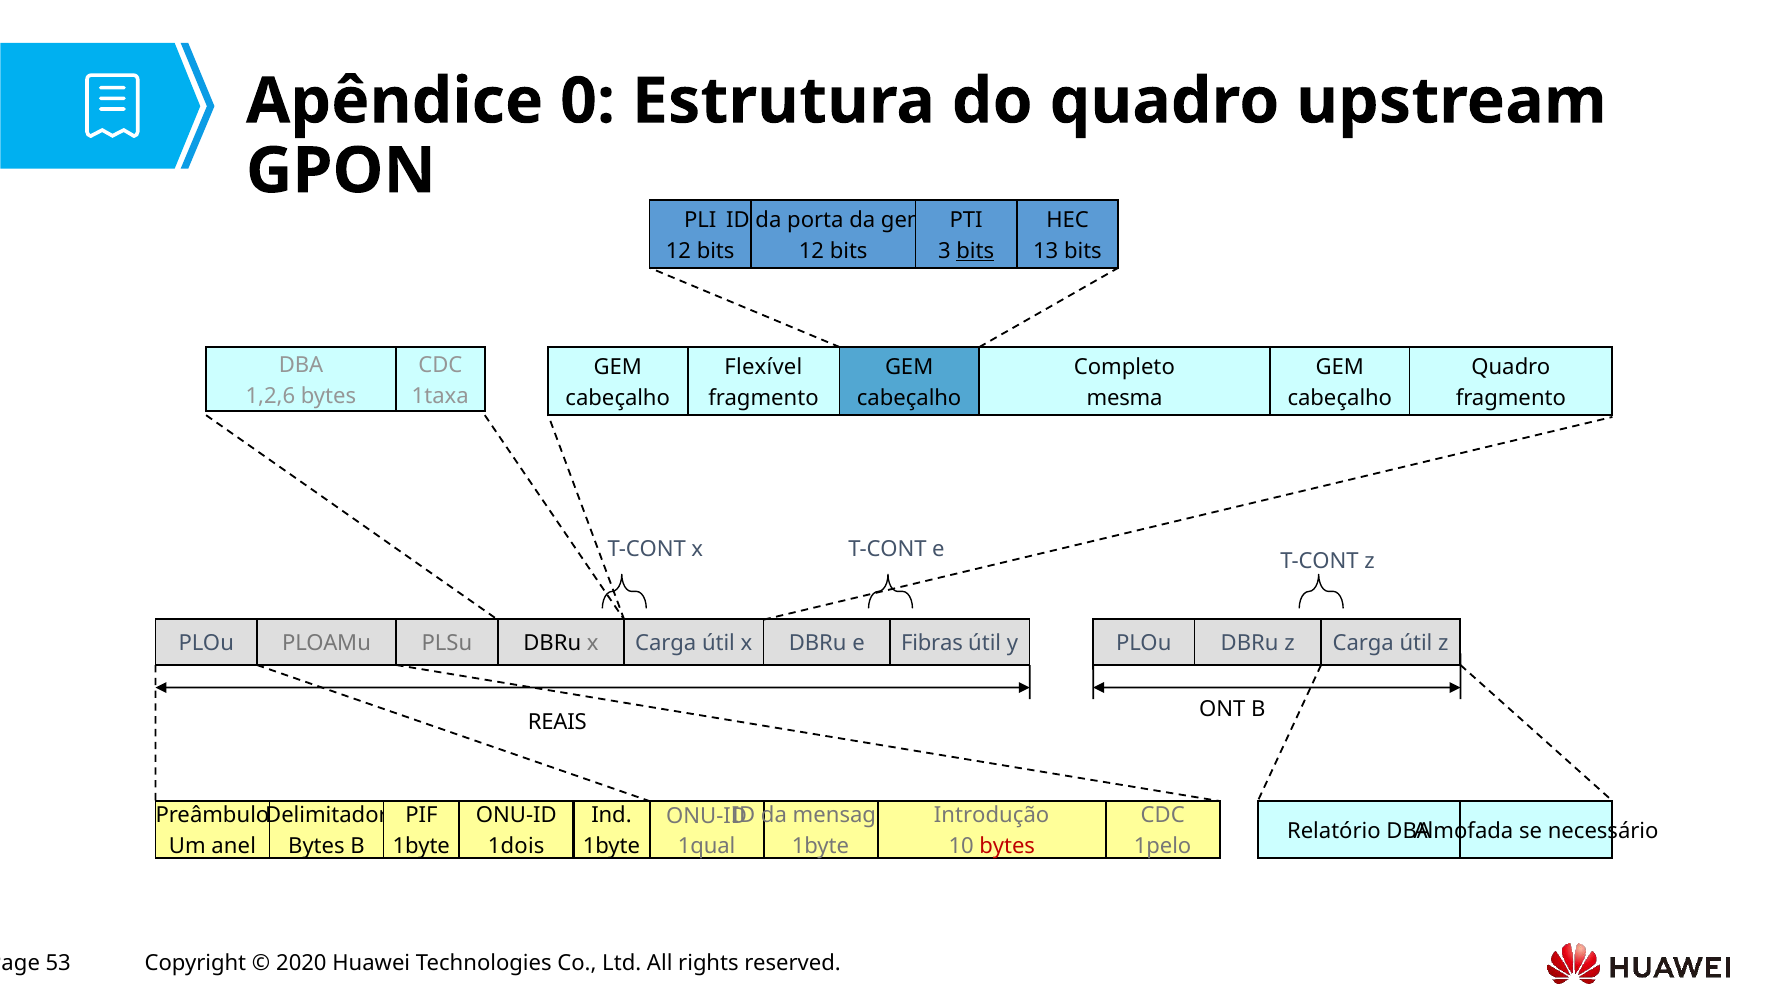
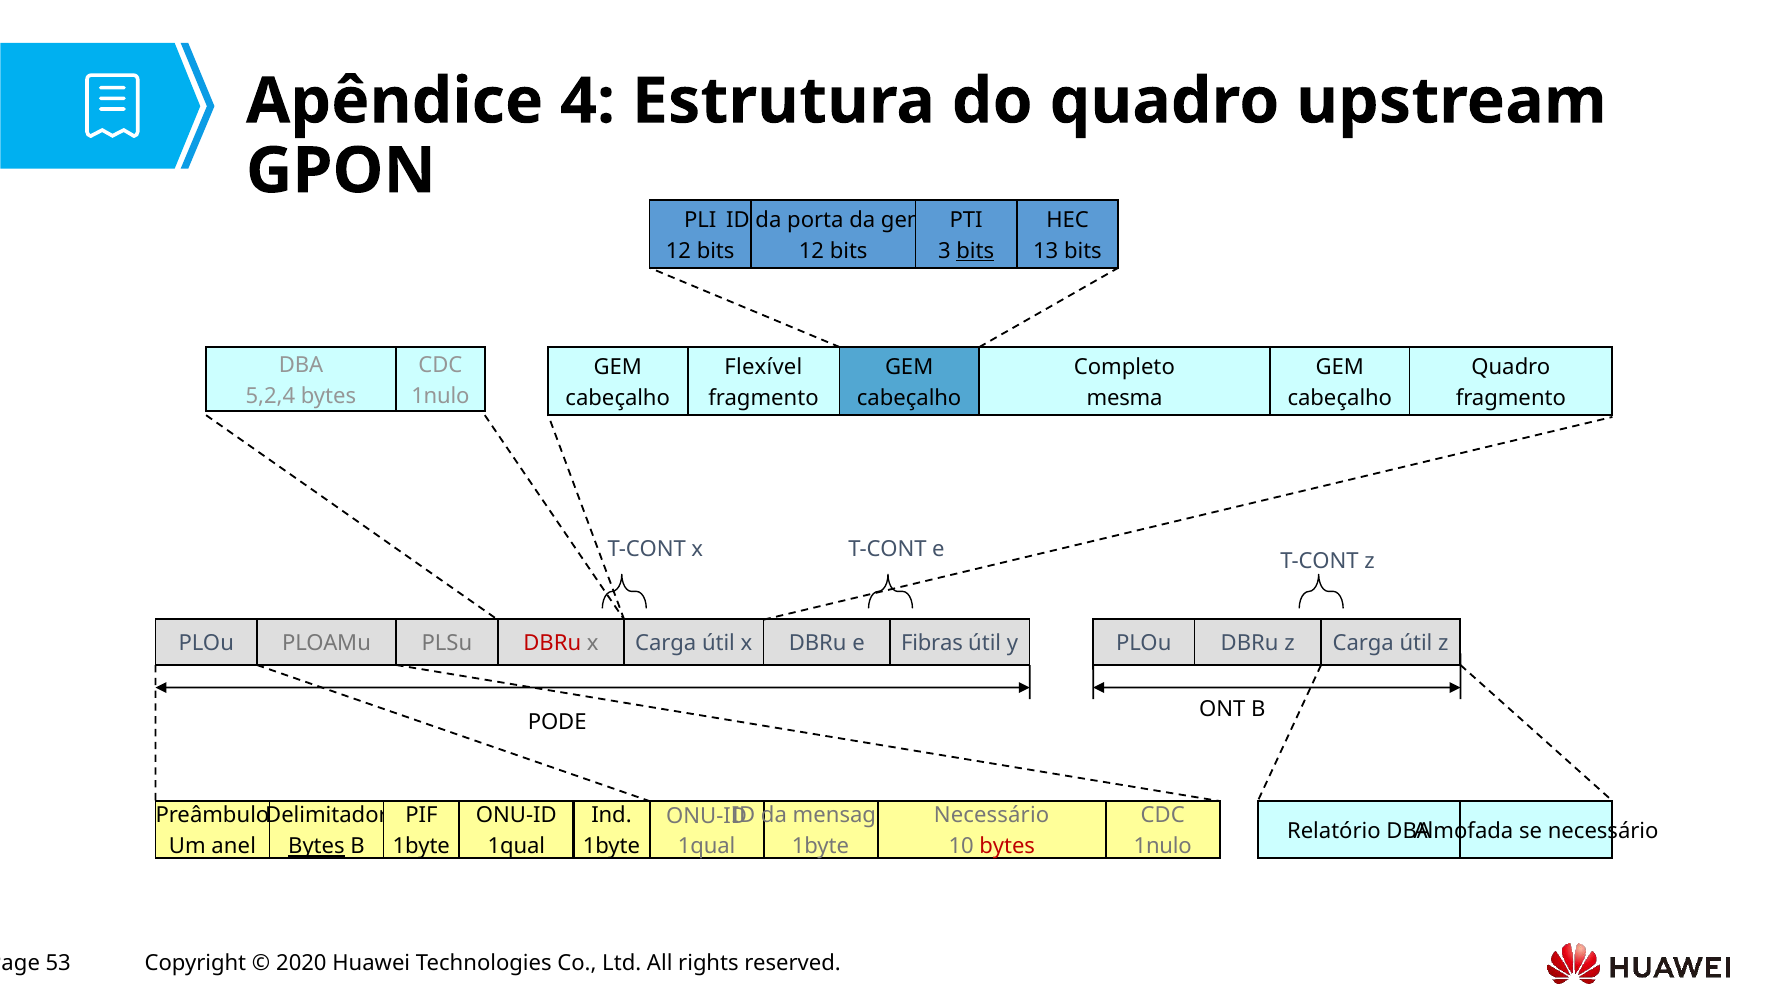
0: 0 -> 4 (588, 101)
1taxa: 1taxa -> 1nulo (440, 396)
1,2,6: 1,2,6 -> 5,2,4 (270, 396)
DBRu colour: black -> red (552, 643)
REAIS: REAIS -> PODE (557, 722)
Introdução: Introdução -> Necessário (992, 815)
Bytes underline: none -> present (316, 846)
1dois: 1dois -> 1qual (516, 846)
1pelo: 1pelo -> 1nulo (1163, 846)
